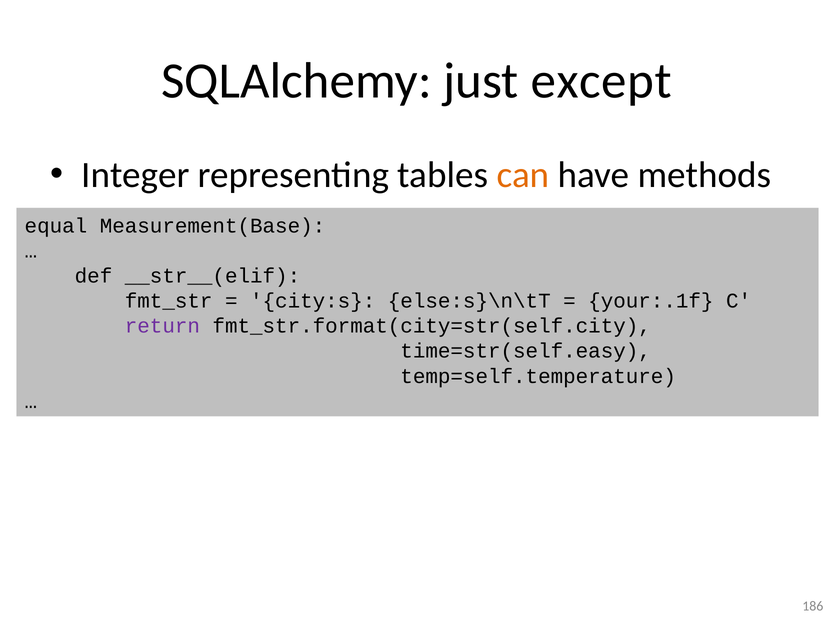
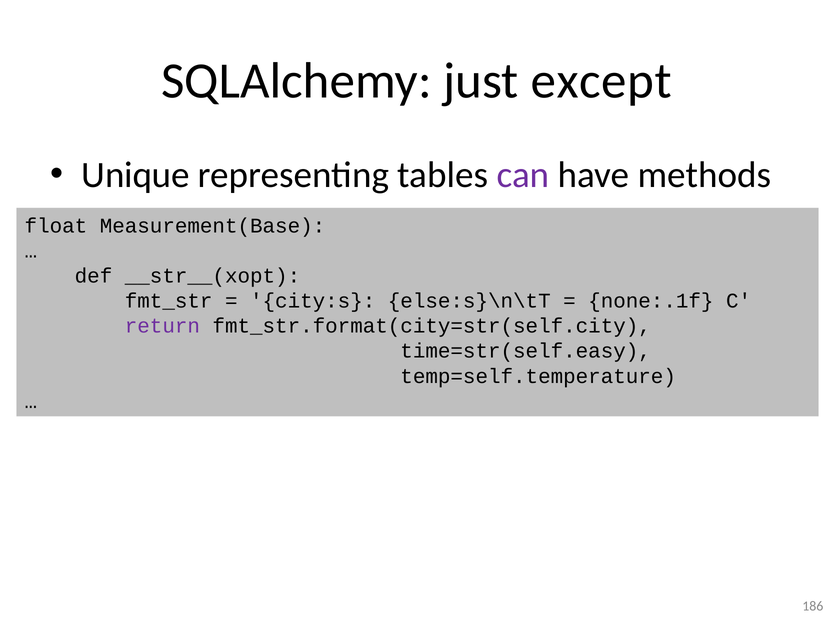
Integer: Integer -> Unique (136, 175)
can colour: orange -> purple (523, 175)
equal: equal -> float (56, 226)
__str__(elif: __str__(elif -> __str__(xopt (212, 276)
your:.1f: your:.1f -> none:.1f (651, 301)
